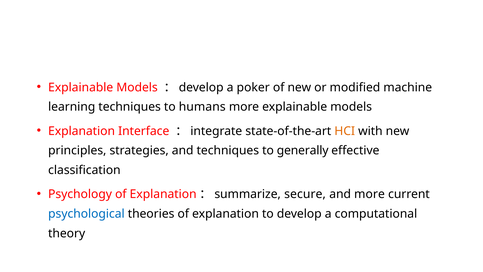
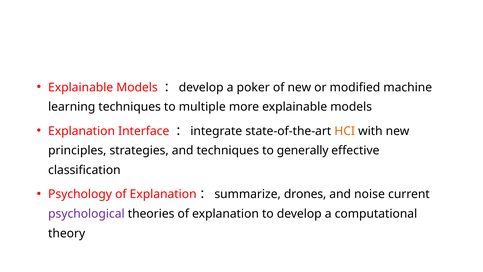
humans: humans -> multiple (202, 107)
secure: secure -> drones (305, 194)
and more: more -> noise (370, 194)
psychological colour: blue -> purple (86, 214)
